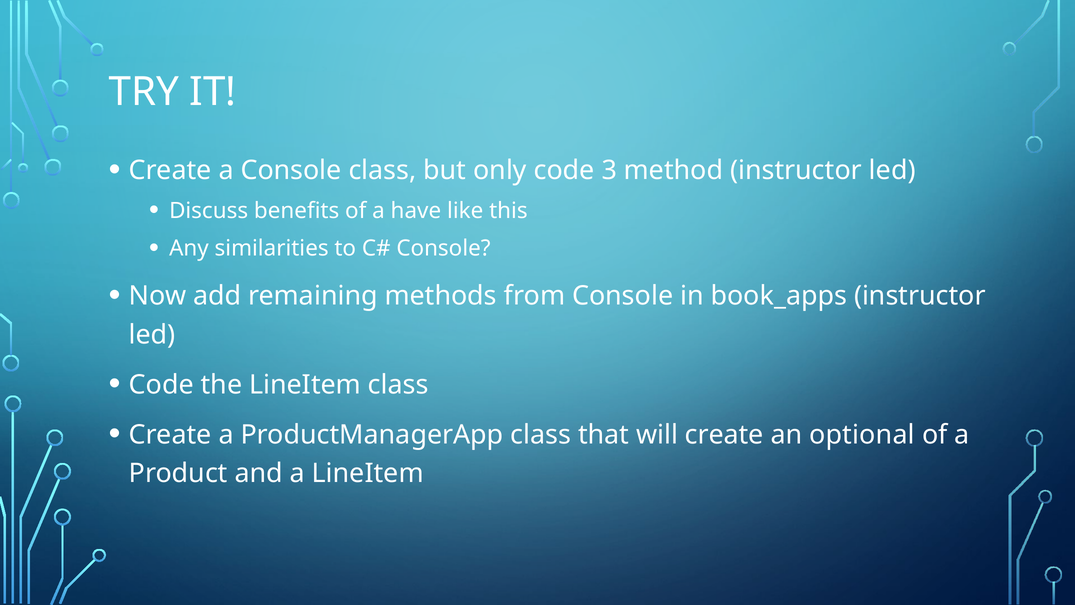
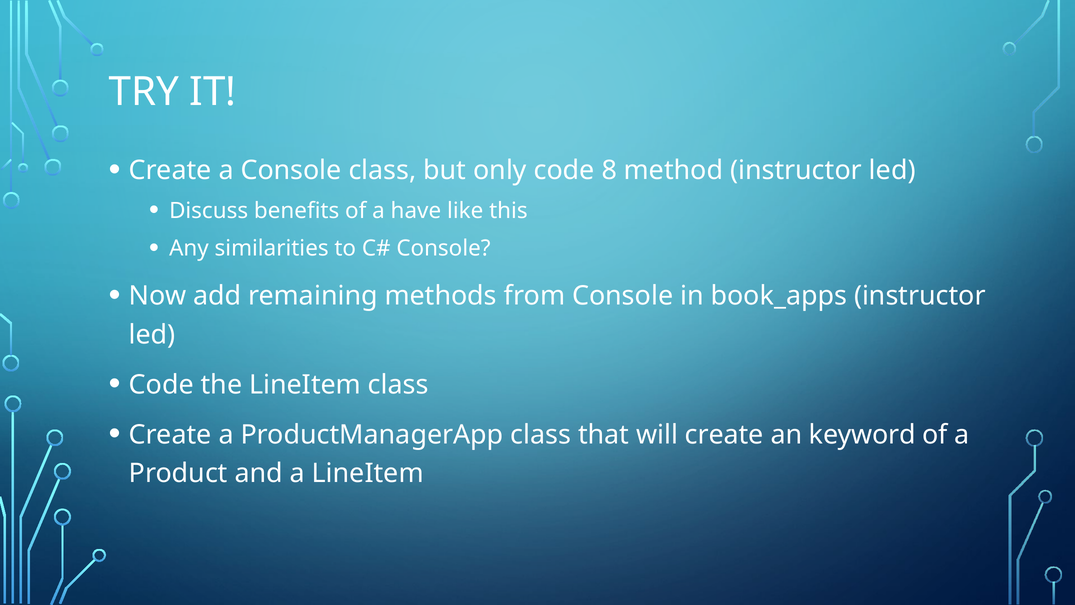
3: 3 -> 8 (609, 170)
optional: optional -> keyword (862, 434)
